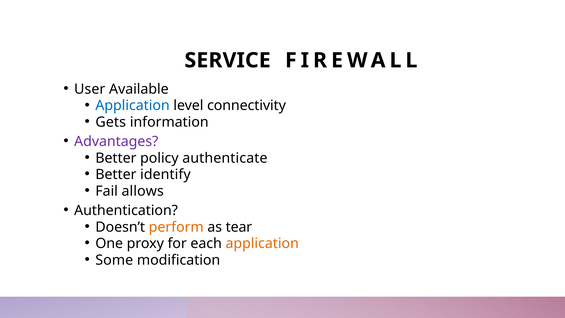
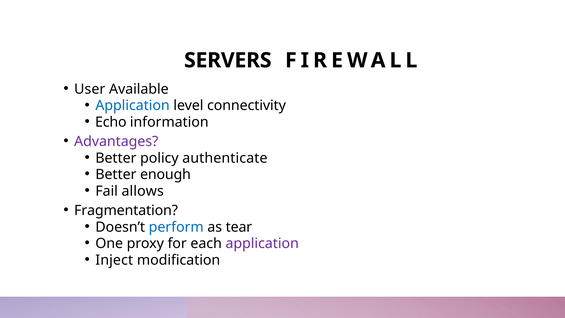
SERVICE: SERVICE -> SERVERS (228, 60)
Gets: Gets -> Echo (111, 122)
identify: identify -> enough (166, 174)
Authentication: Authentication -> Fragmentation (126, 210)
perform colour: orange -> blue (176, 227)
application colour: orange -> purple (262, 243)
Some: Some -> Inject (114, 260)
